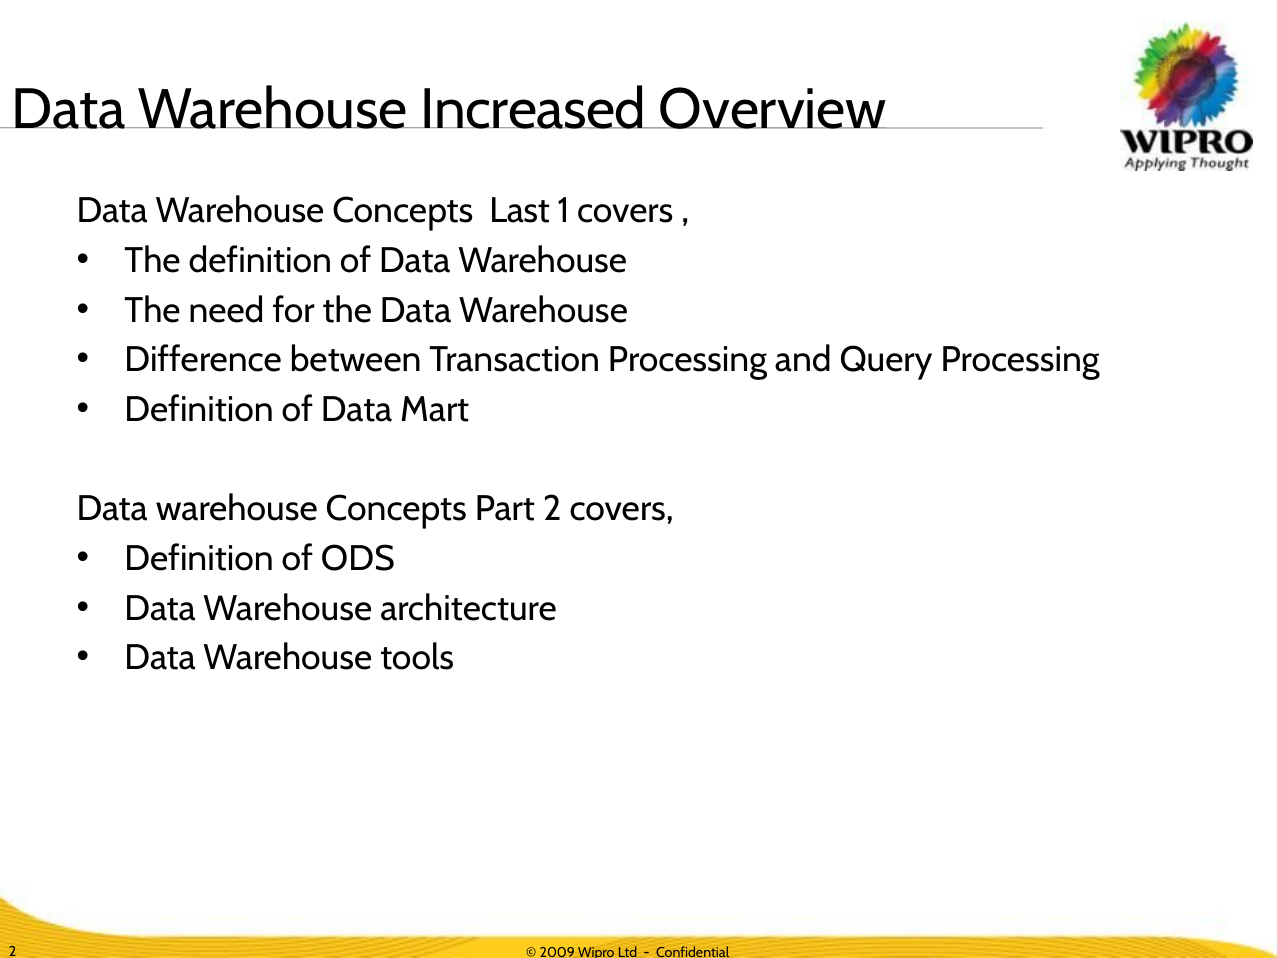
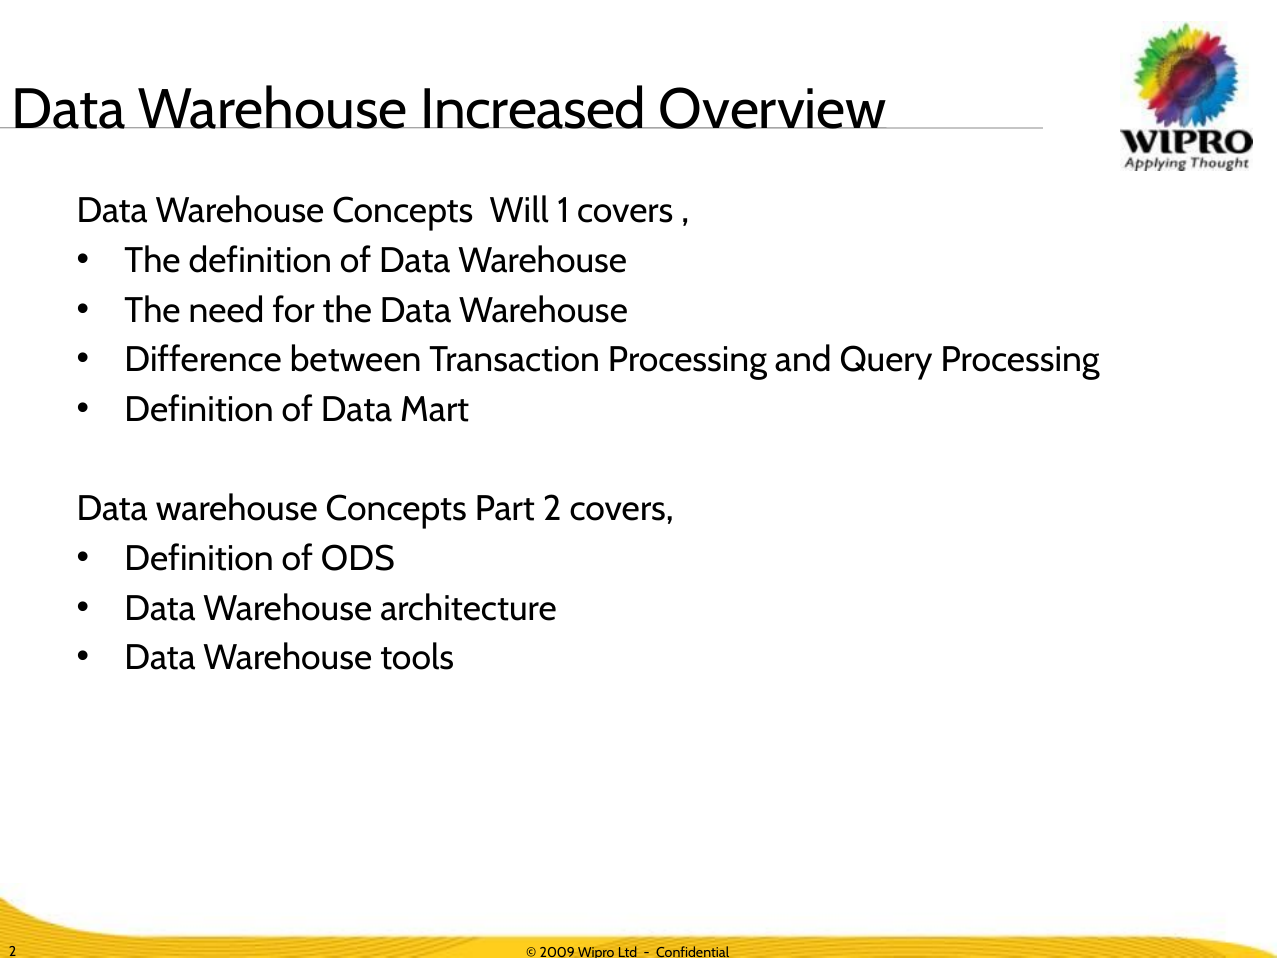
Last: Last -> Will (519, 211)
